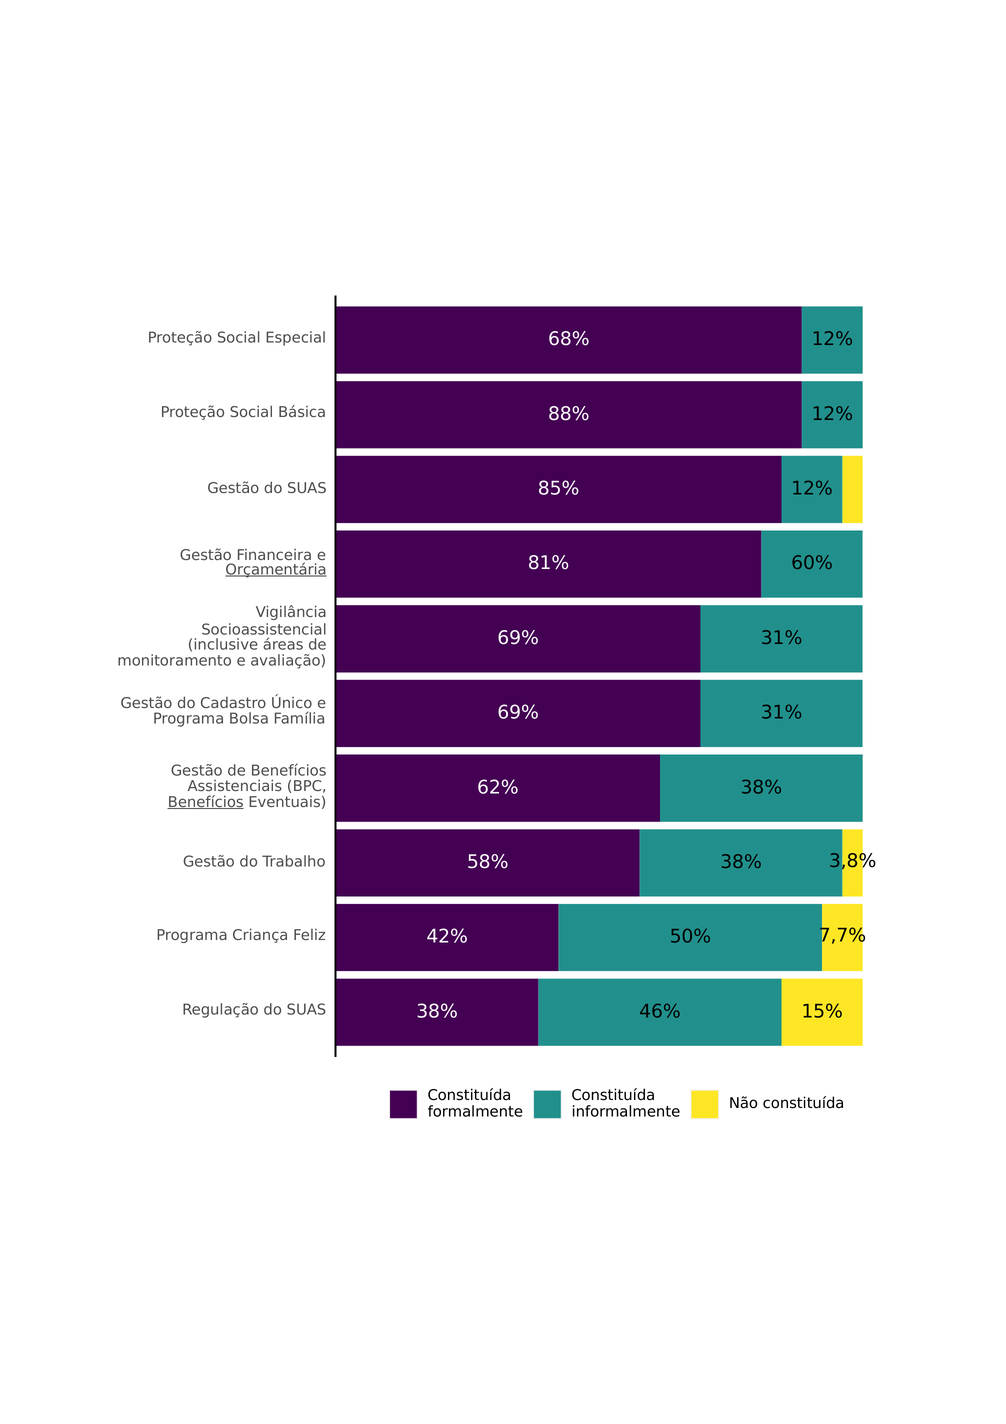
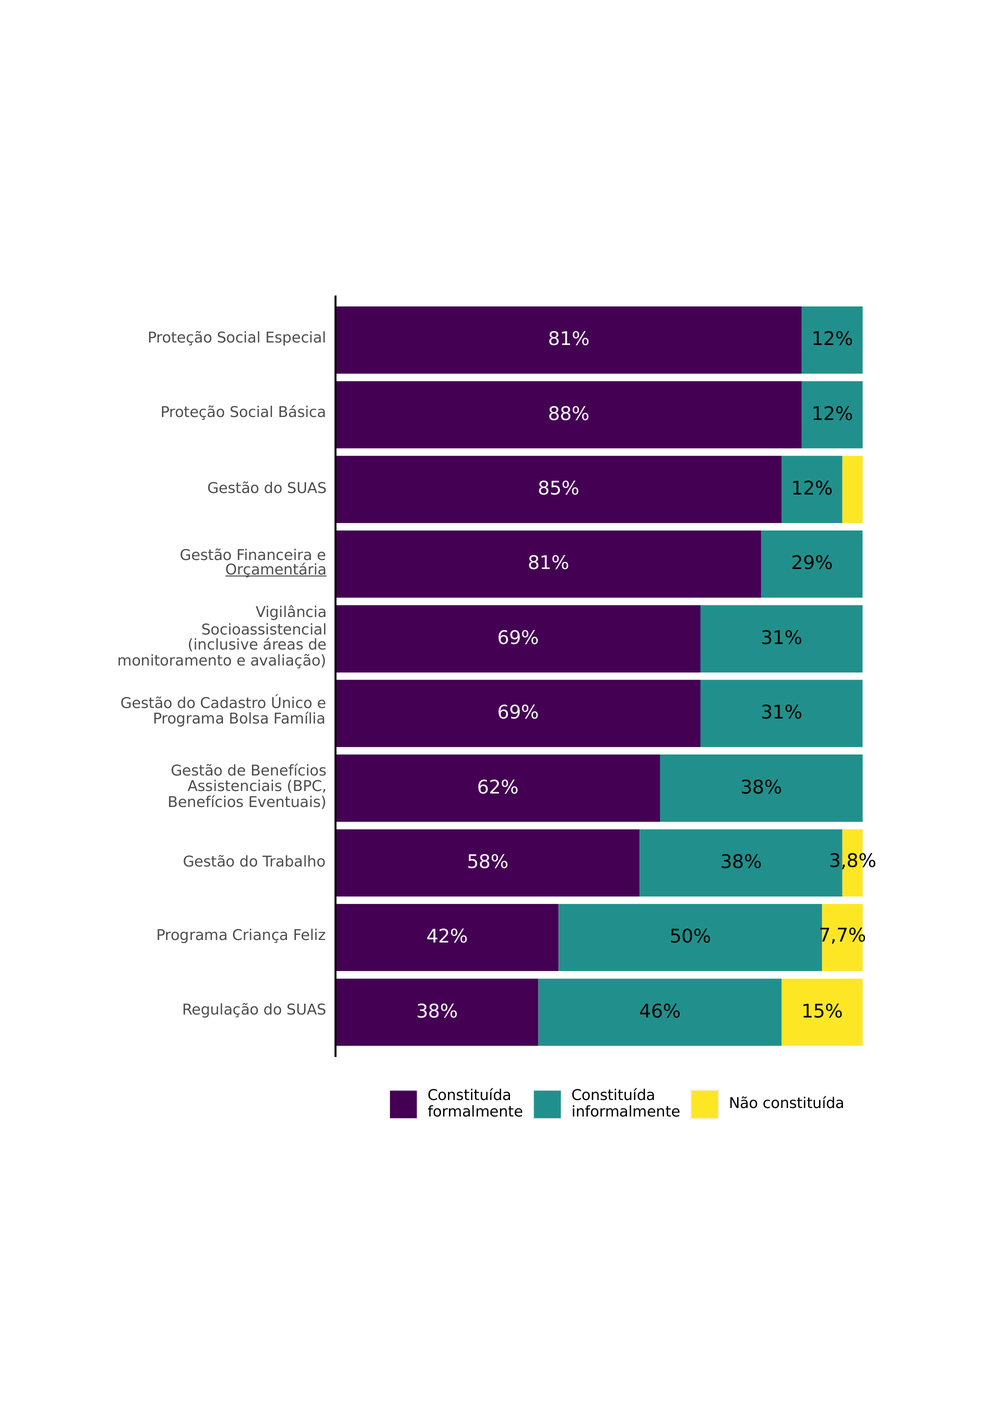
68%: 68% -> 81% (569, 339)
60%: 60% -> 29% (812, 563)
Benefícios underline: present -> none (206, 802)
